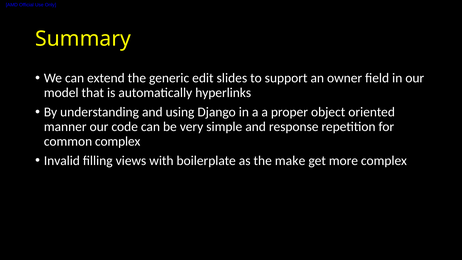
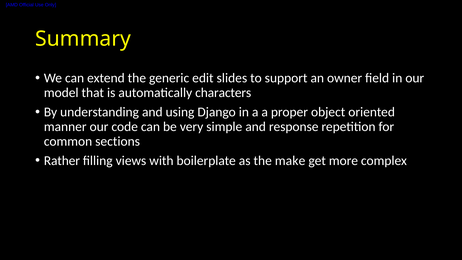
hyperlinks: hyperlinks -> characters (223, 93)
common complex: complex -> sections (118, 141)
Invalid: Invalid -> Rather (62, 161)
